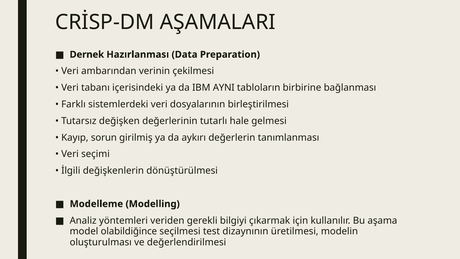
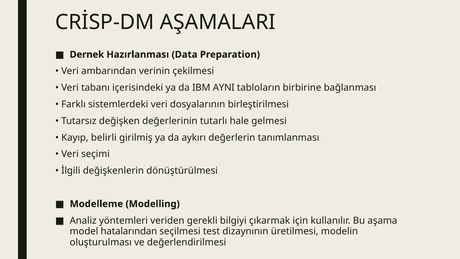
sorun: sorun -> belirli (104, 137)
olabildiğince: olabildiğince -> hatalarından (129, 231)
